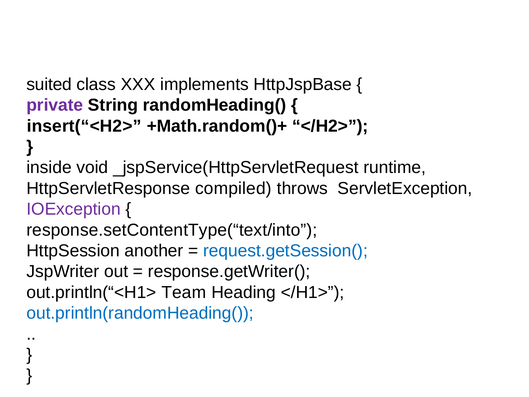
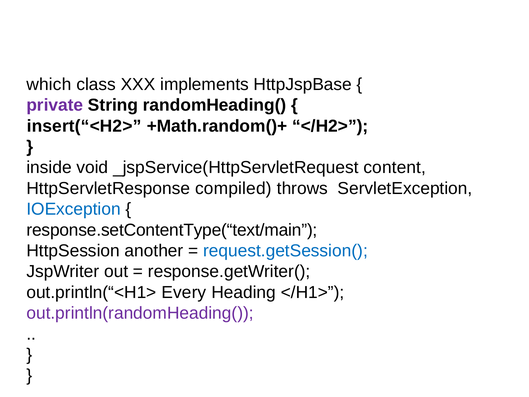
suited: suited -> which (49, 84)
runtime: runtime -> content (395, 167)
IOException colour: purple -> blue (74, 209)
response.setContentType(“text/into: response.setContentType(“text/into -> response.setContentType(“text/main (172, 230)
Team: Team -> Every (184, 292)
out.println(randomHeading( colour: blue -> purple (140, 313)
